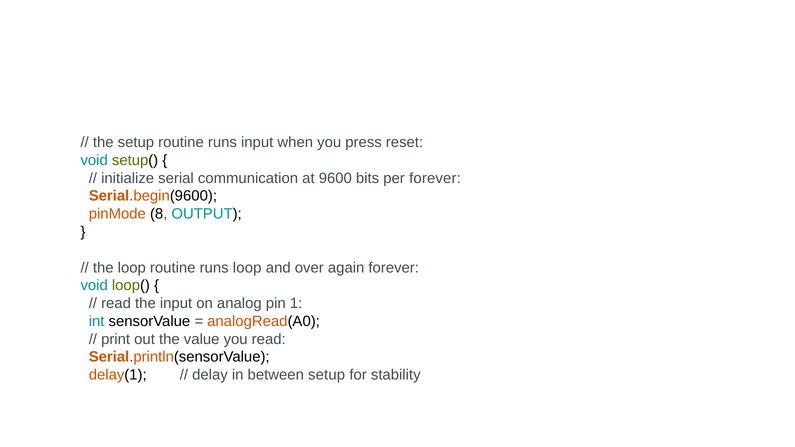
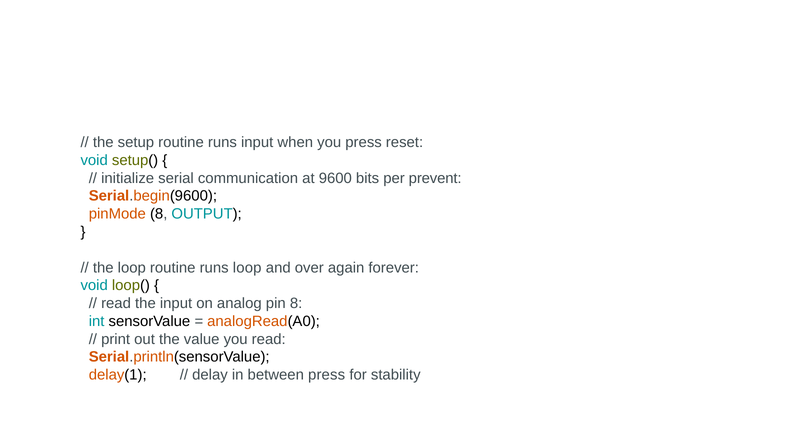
per forever: forever -> prevent (435, 178)
pin 1: 1 -> 8 (296, 303)
between setup: setup -> press (327, 375)
